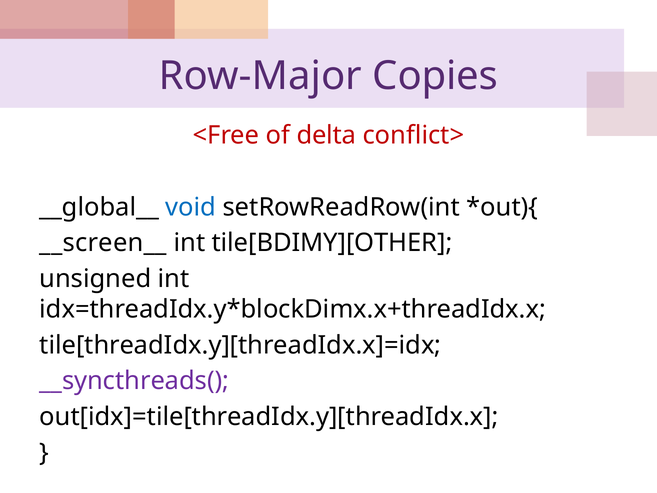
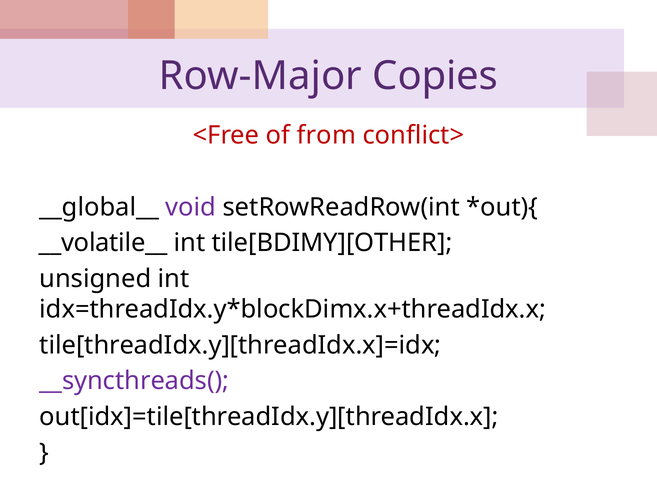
delta: delta -> from (326, 135)
void colour: blue -> purple (191, 207)
__screen__: __screen__ -> __volatile__ (103, 243)
